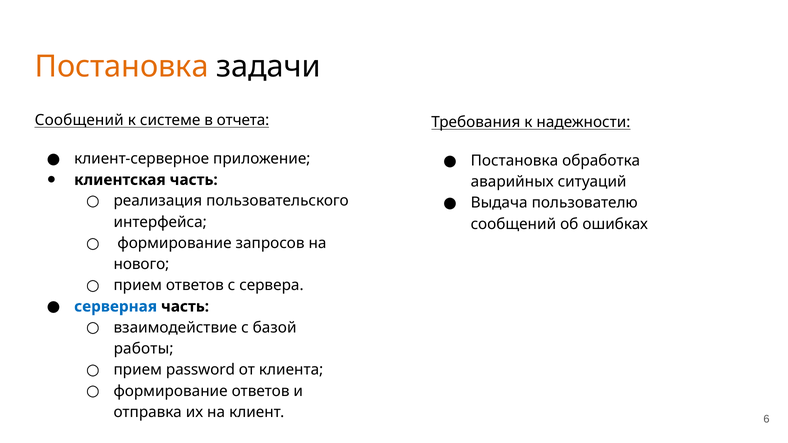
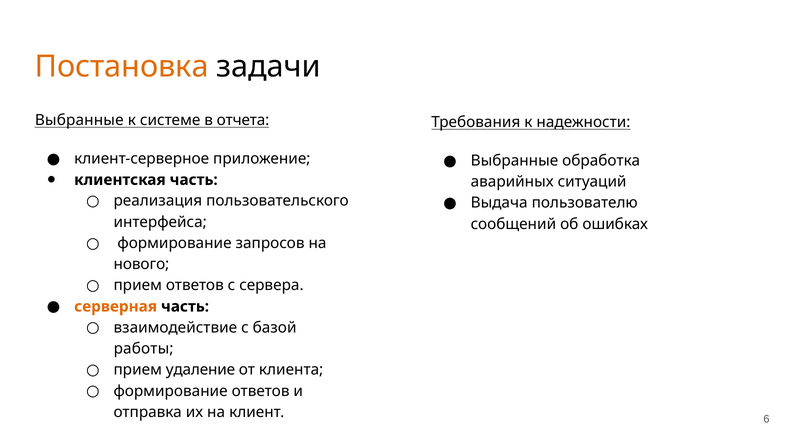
Сообщений: Сообщений -> Выбранные (79, 120)
Постановка: Постановка -> Выбранные (514, 161)
серверная colour: blue -> orange (116, 307)
password: password -> удаление (200, 370)
